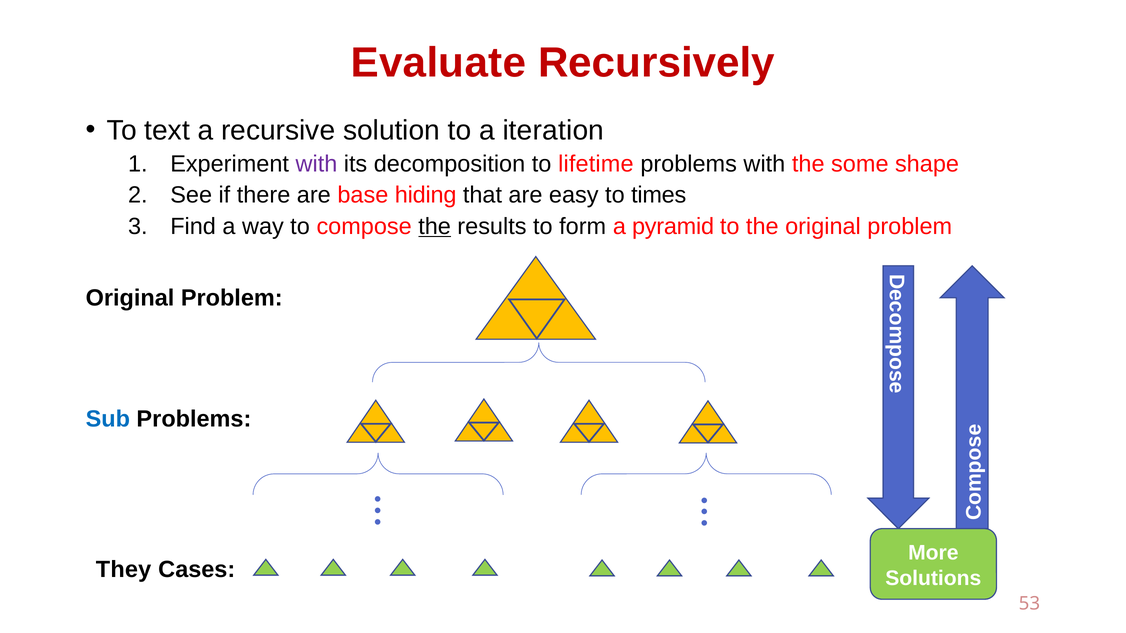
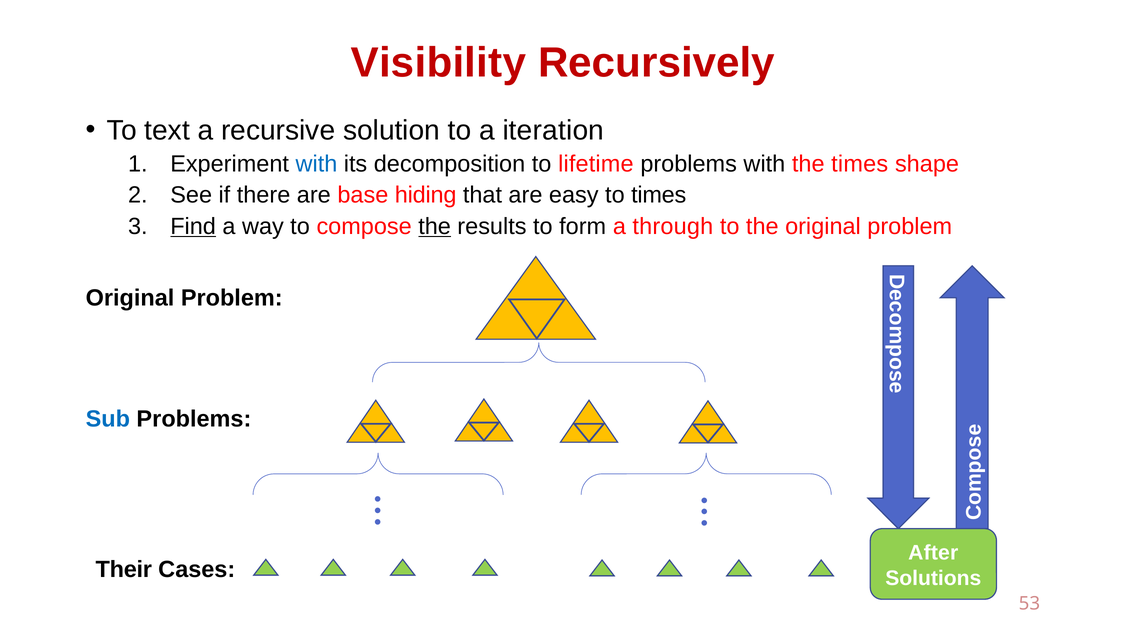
Evaluate: Evaluate -> Visibility (438, 63)
with colour: purple -> blue (316, 164)
the some: some -> times (860, 164)
Find underline: none -> present (193, 227)
pyramid: pyramid -> through (673, 227)
More: More -> After (933, 553)
They: They -> Their (124, 570)
